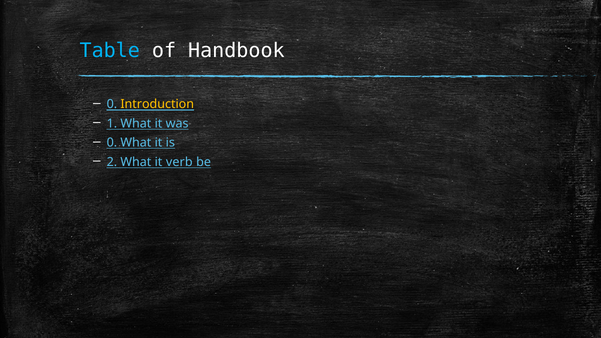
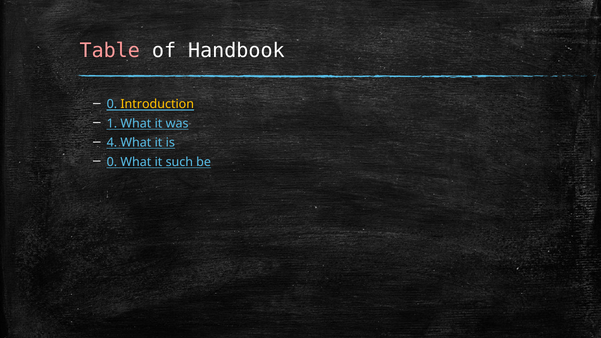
Table colour: light blue -> pink (110, 51)
0: 0 -> 4 (112, 143)
2: 2 -> 0 (112, 162)
verb: verb -> such (179, 162)
